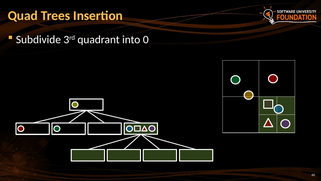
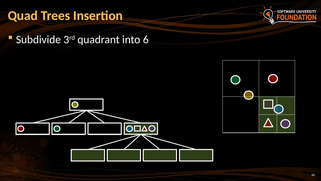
0: 0 -> 6 (146, 40)
